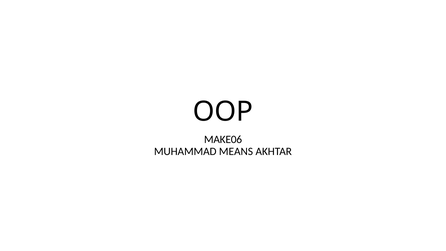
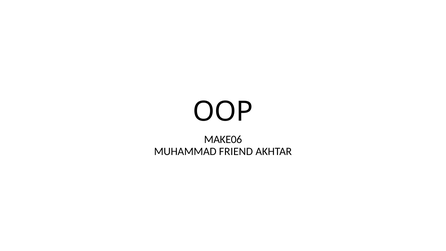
MEANS: MEANS -> FRIEND (236, 151)
